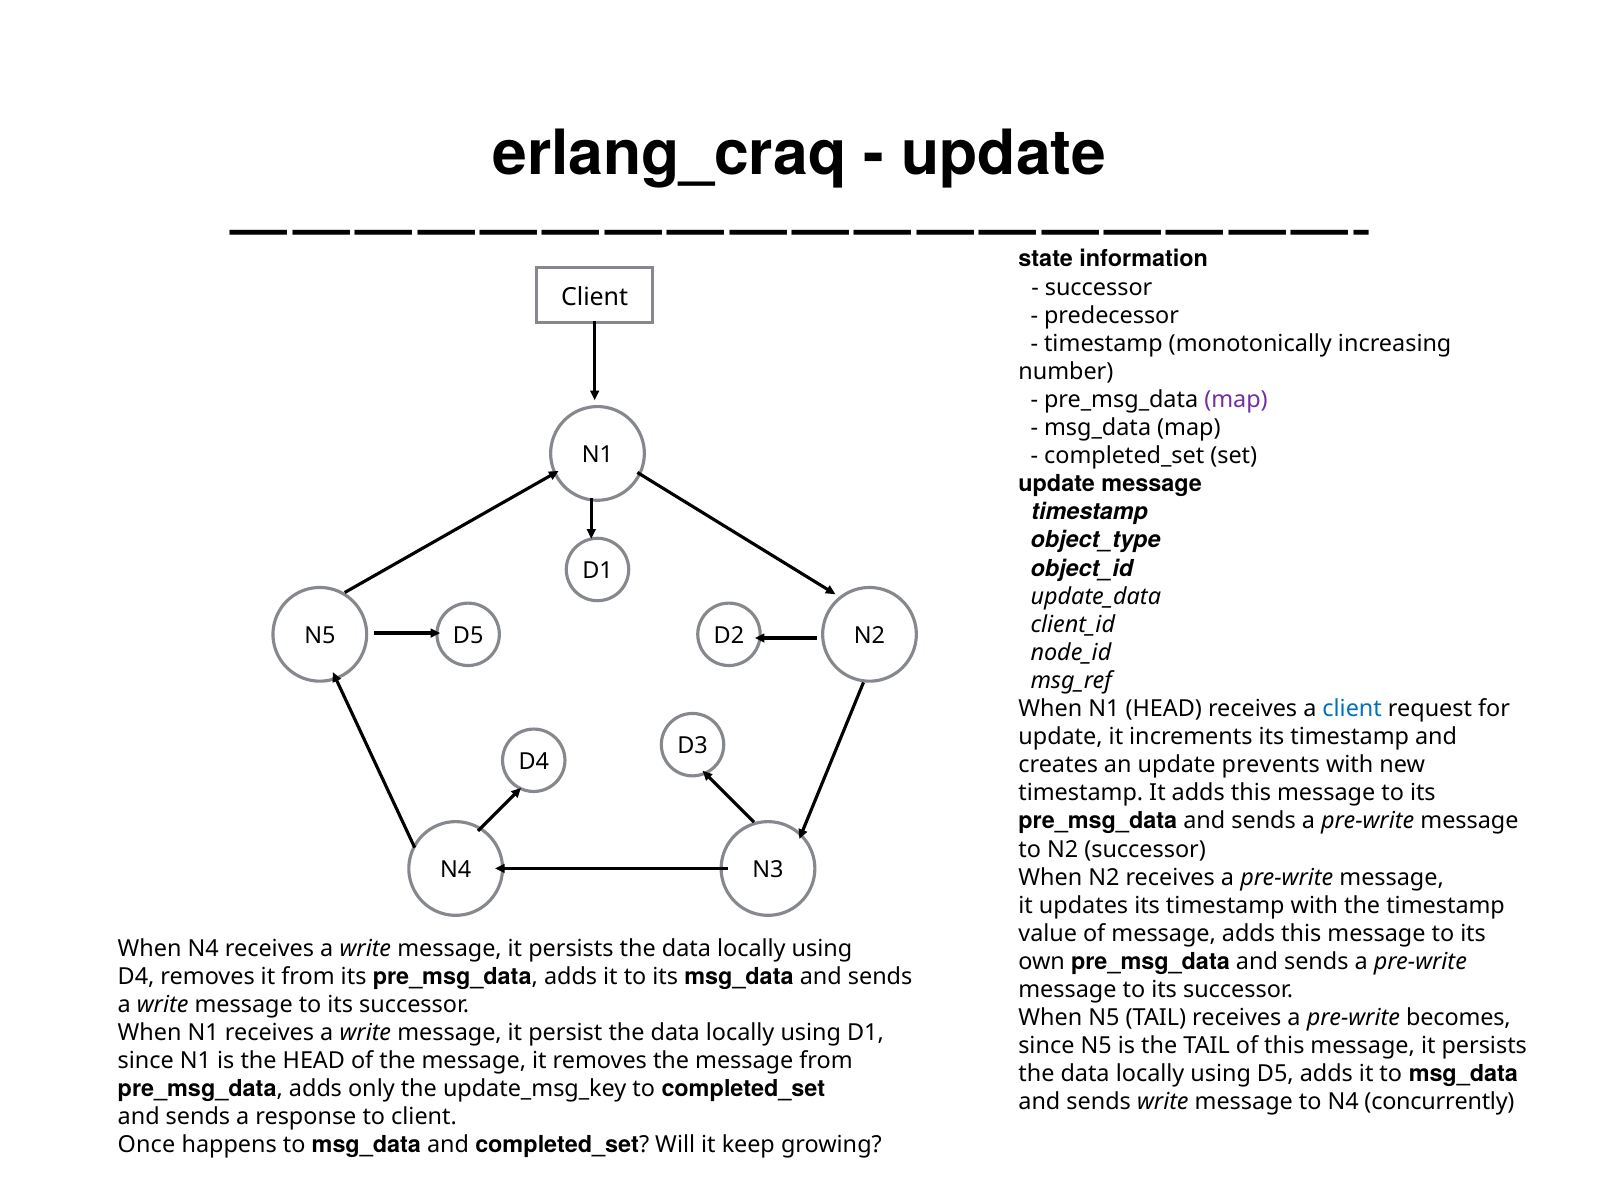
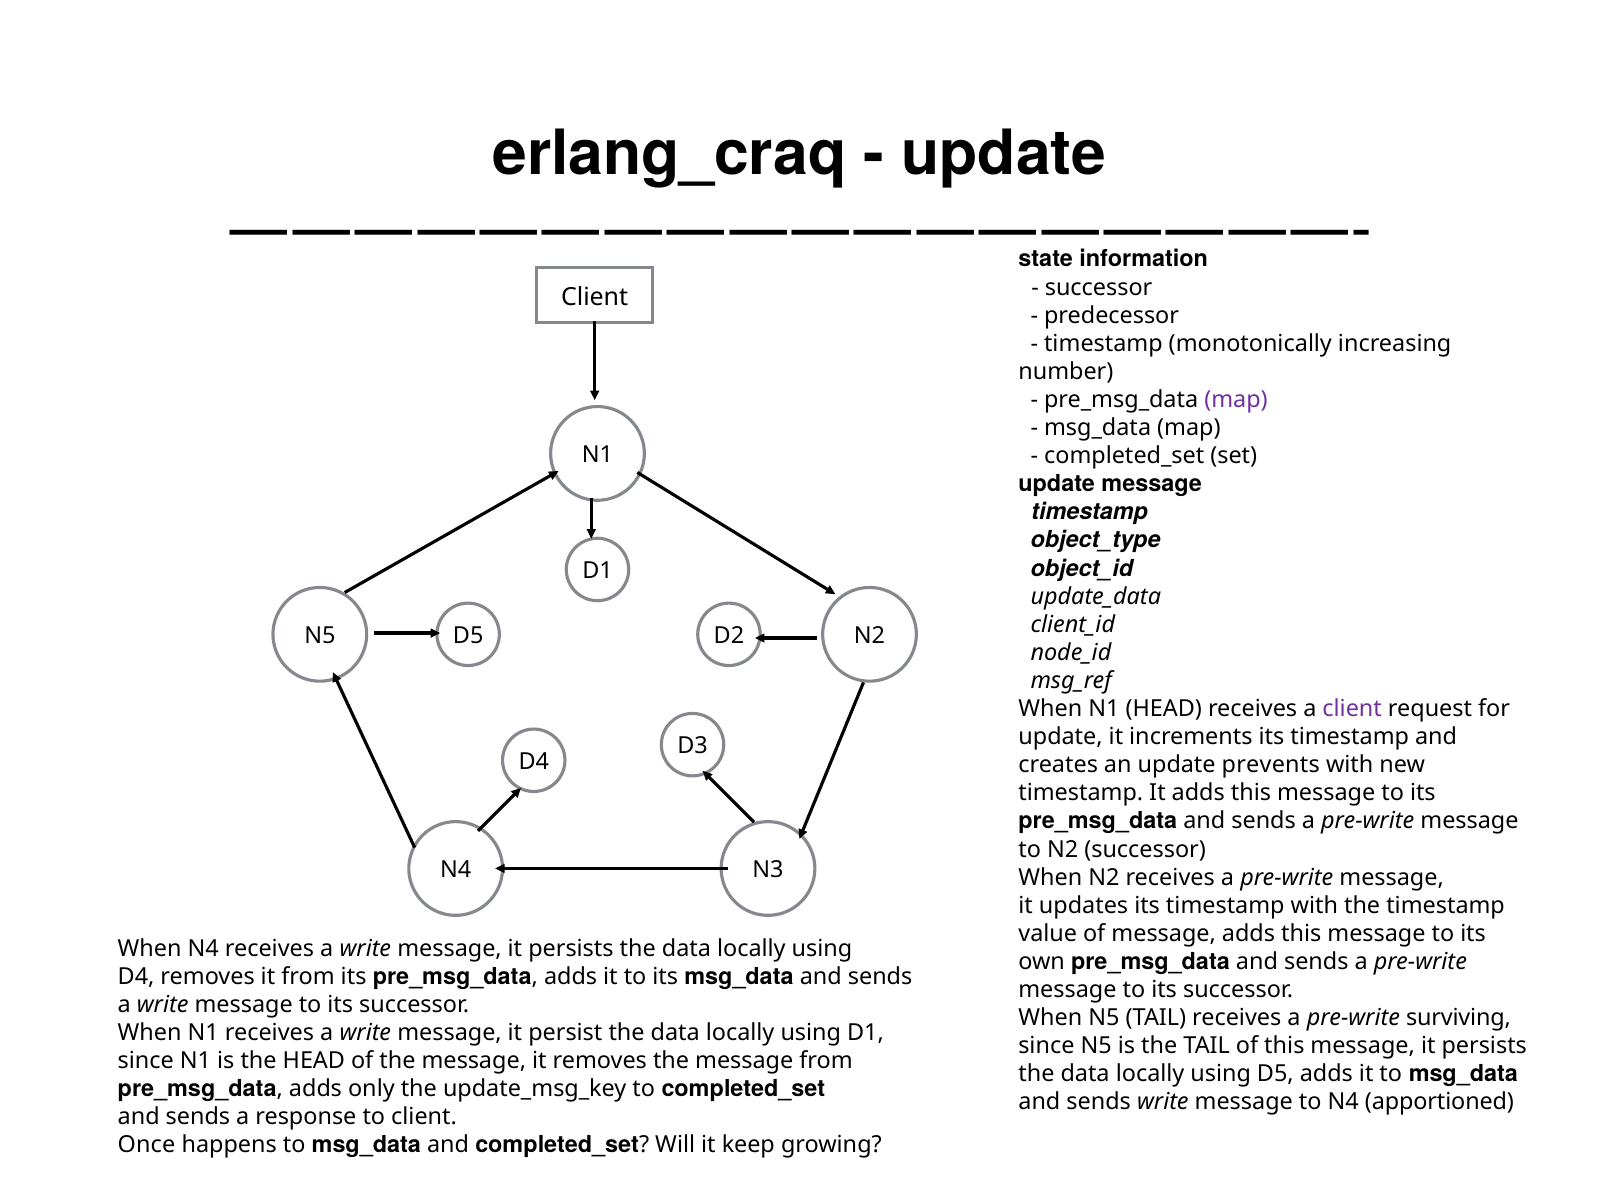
client colour: blue -> purple (1352, 709)
becomes: becomes -> surviving (1458, 1018)
concurrently: concurrently -> apportioned (1439, 1102)
